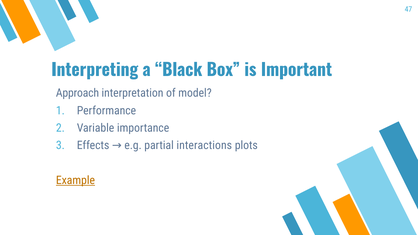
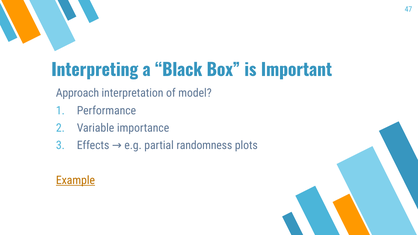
interactions: interactions -> randomness (204, 145)
